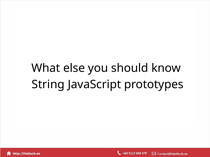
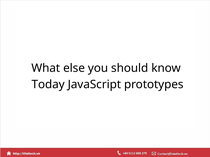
String: String -> Today (48, 85)
